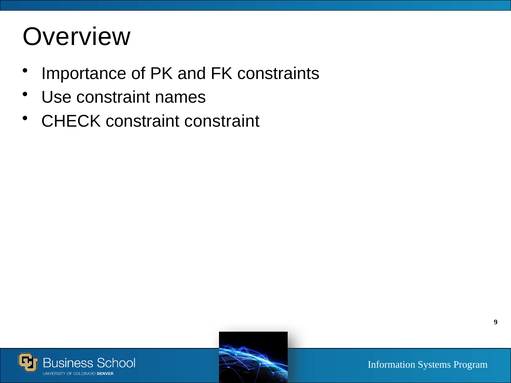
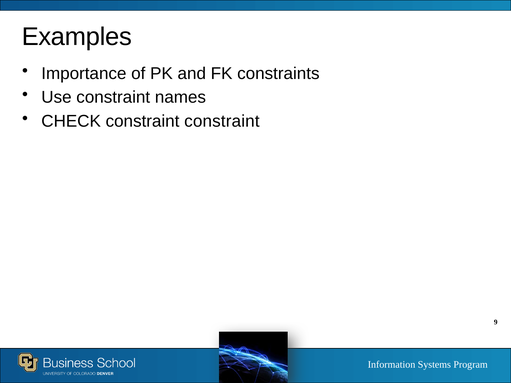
Overview: Overview -> Examples (77, 37)
